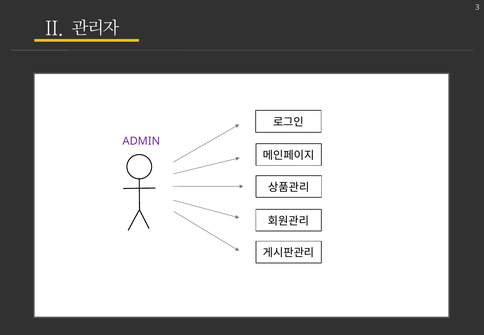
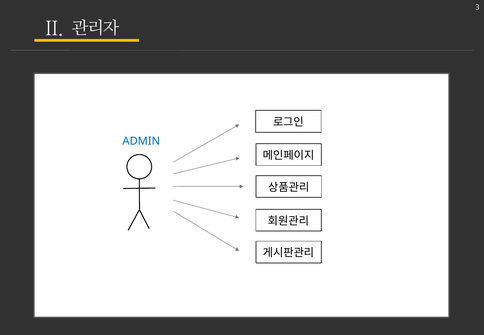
ADMIN colour: purple -> blue (141, 141)
